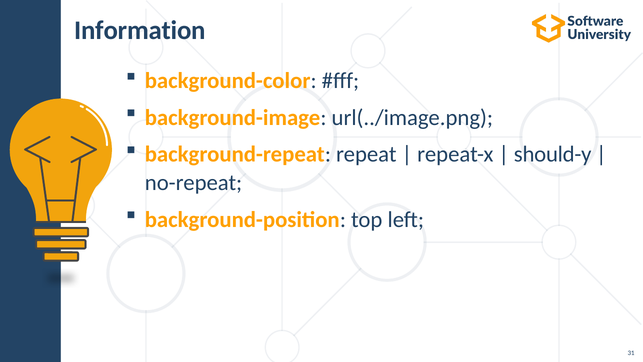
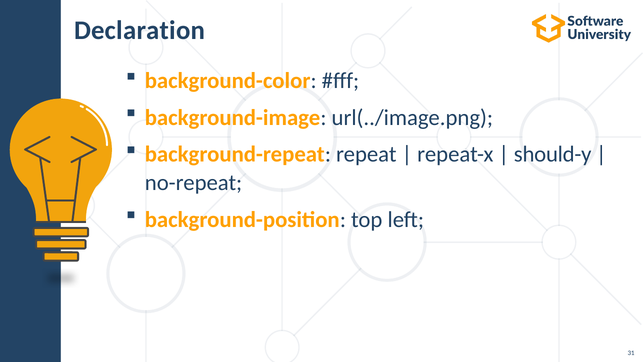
Information: Information -> Declaration (140, 30)
